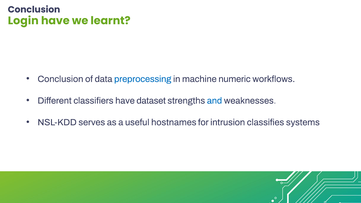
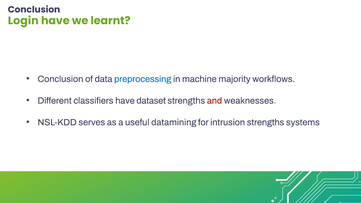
numeric: numeric -> majority (235, 79)
and colour: blue -> red (215, 101)
hostnames: hostnames -> datamining (174, 122)
intrusion classifies: classifies -> strengths (266, 122)
